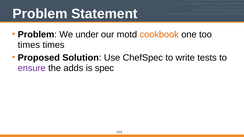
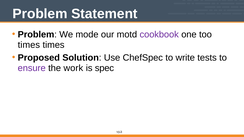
under: under -> mode (87, 34)
cookbook colour: orange -> purple (159, 34)
adds: adds -> work (73, 68)
